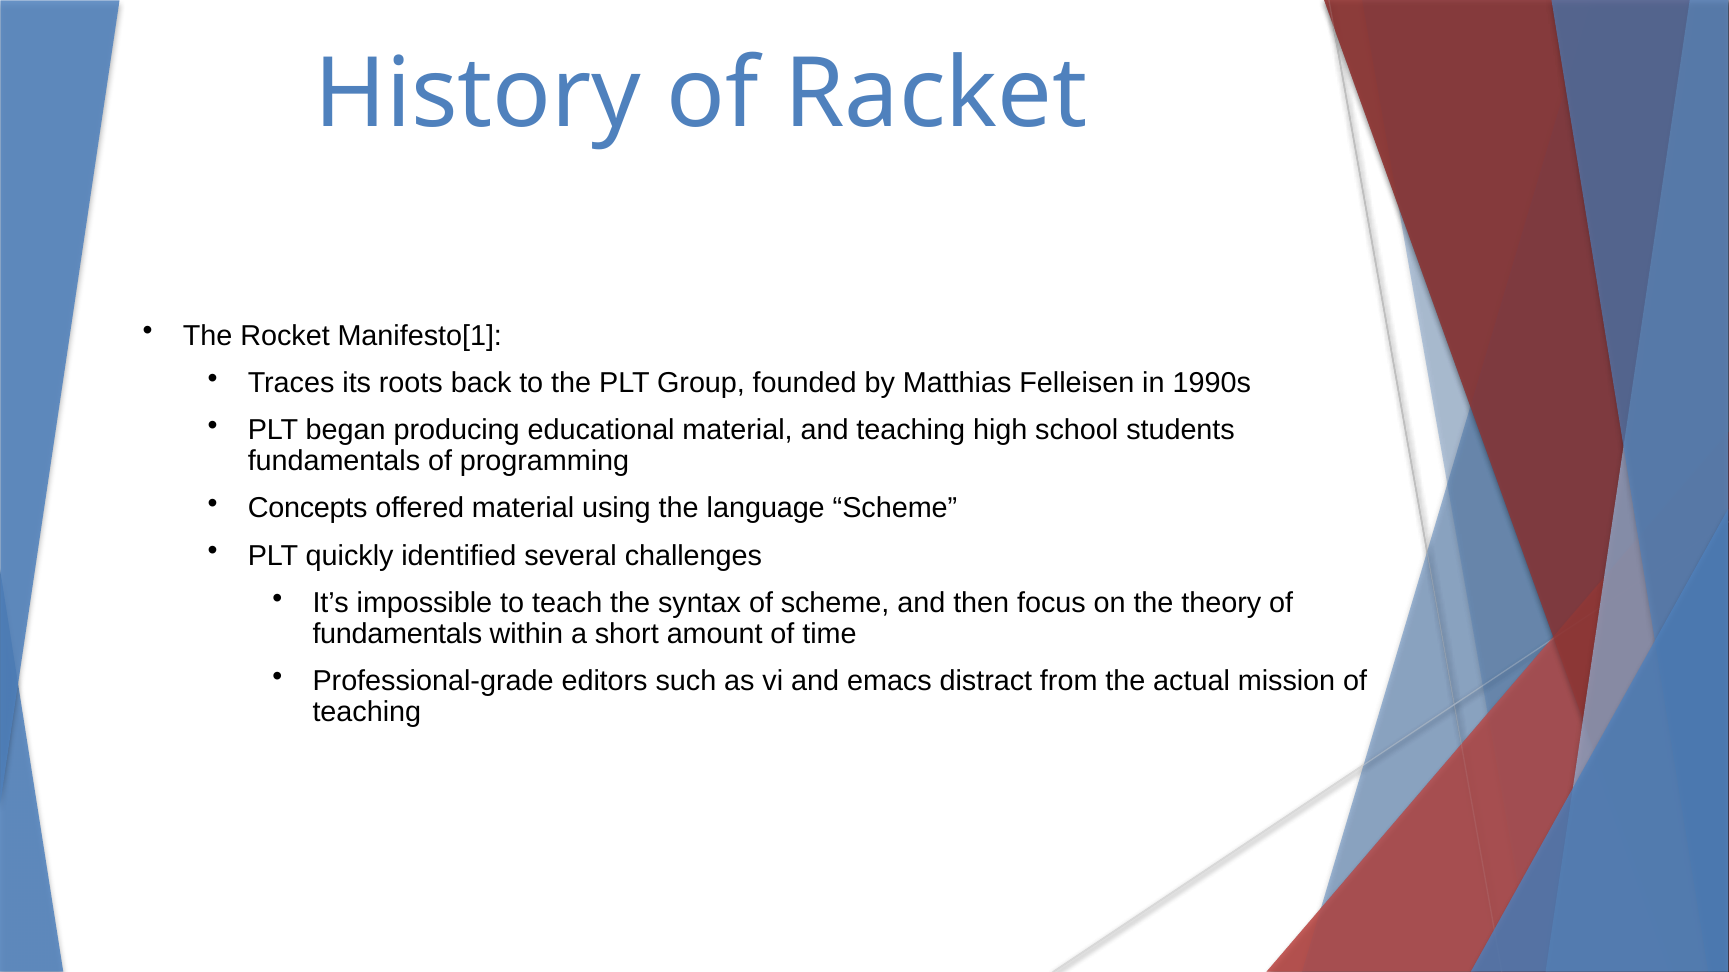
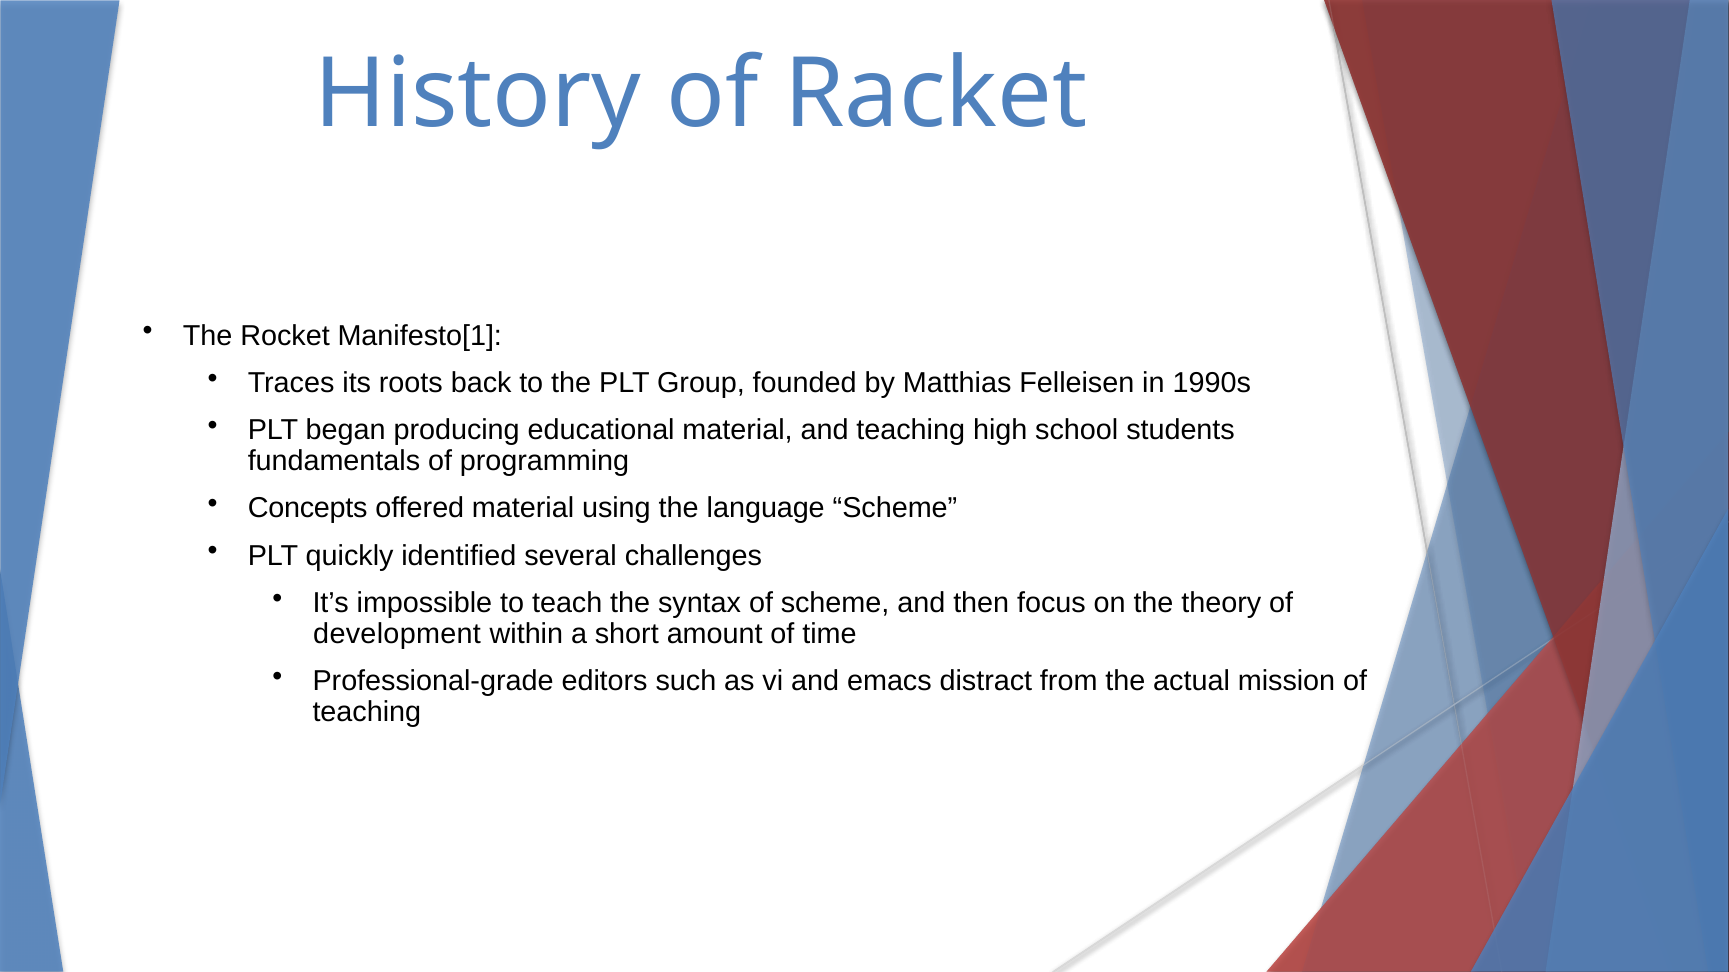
fundamentals: fundamentals -> development (397, 634)
